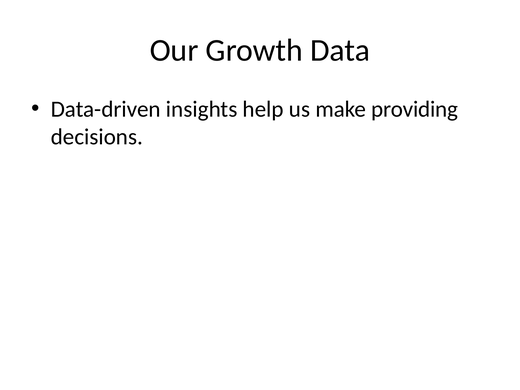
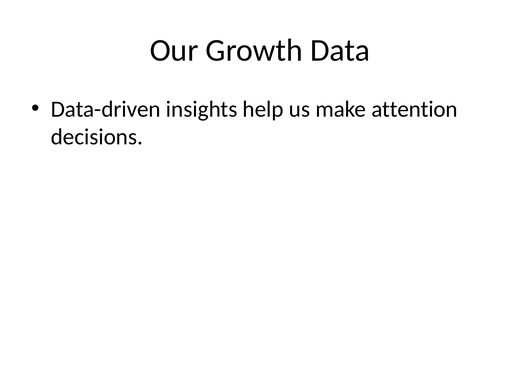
providing: providing -> attention (415, 109)
